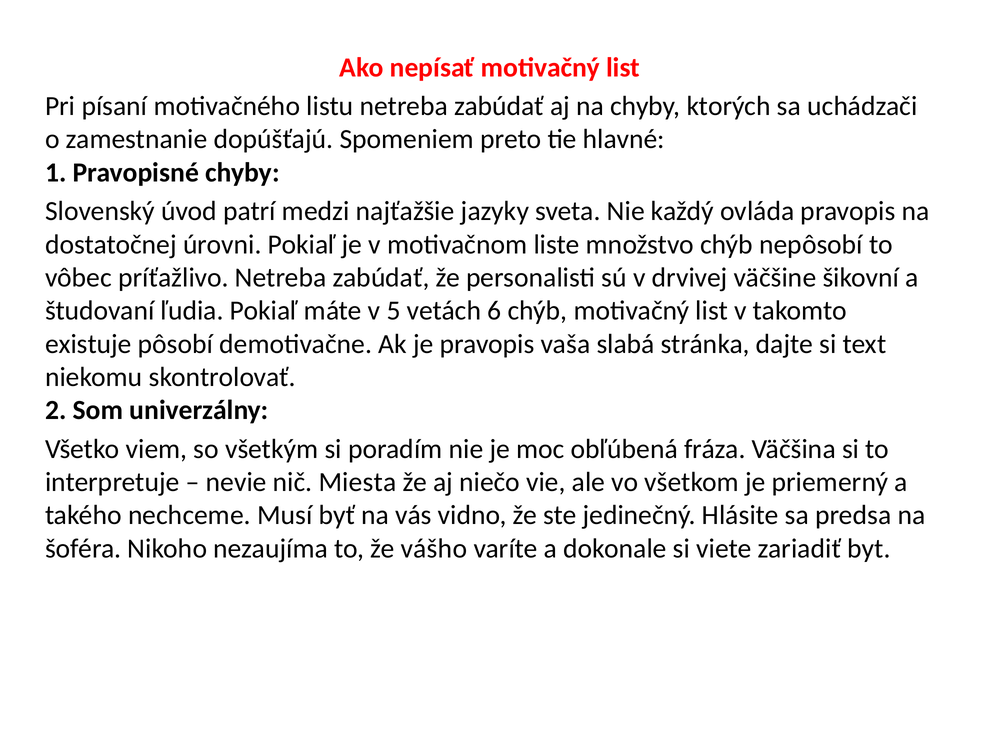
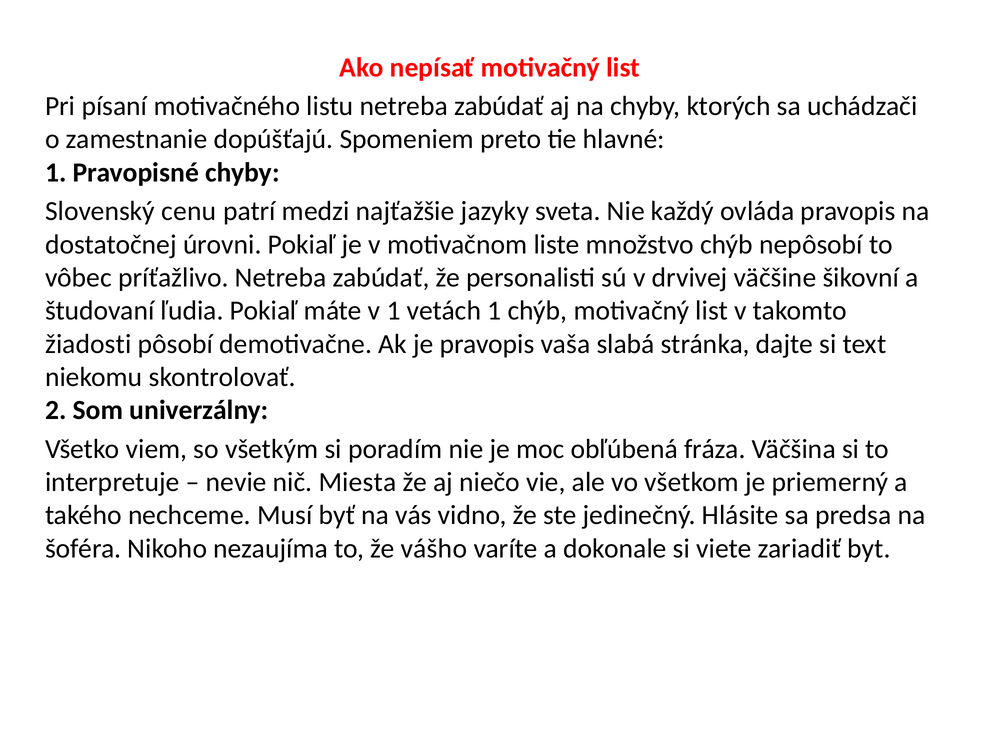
úvod: úvod -> cenu (189, 211)
v 5: 5 -> 1 (394, 311)
vetách 6: 6 -> 1 (494, 311)
existuje: existuje -> žiadosti (88, 344)
